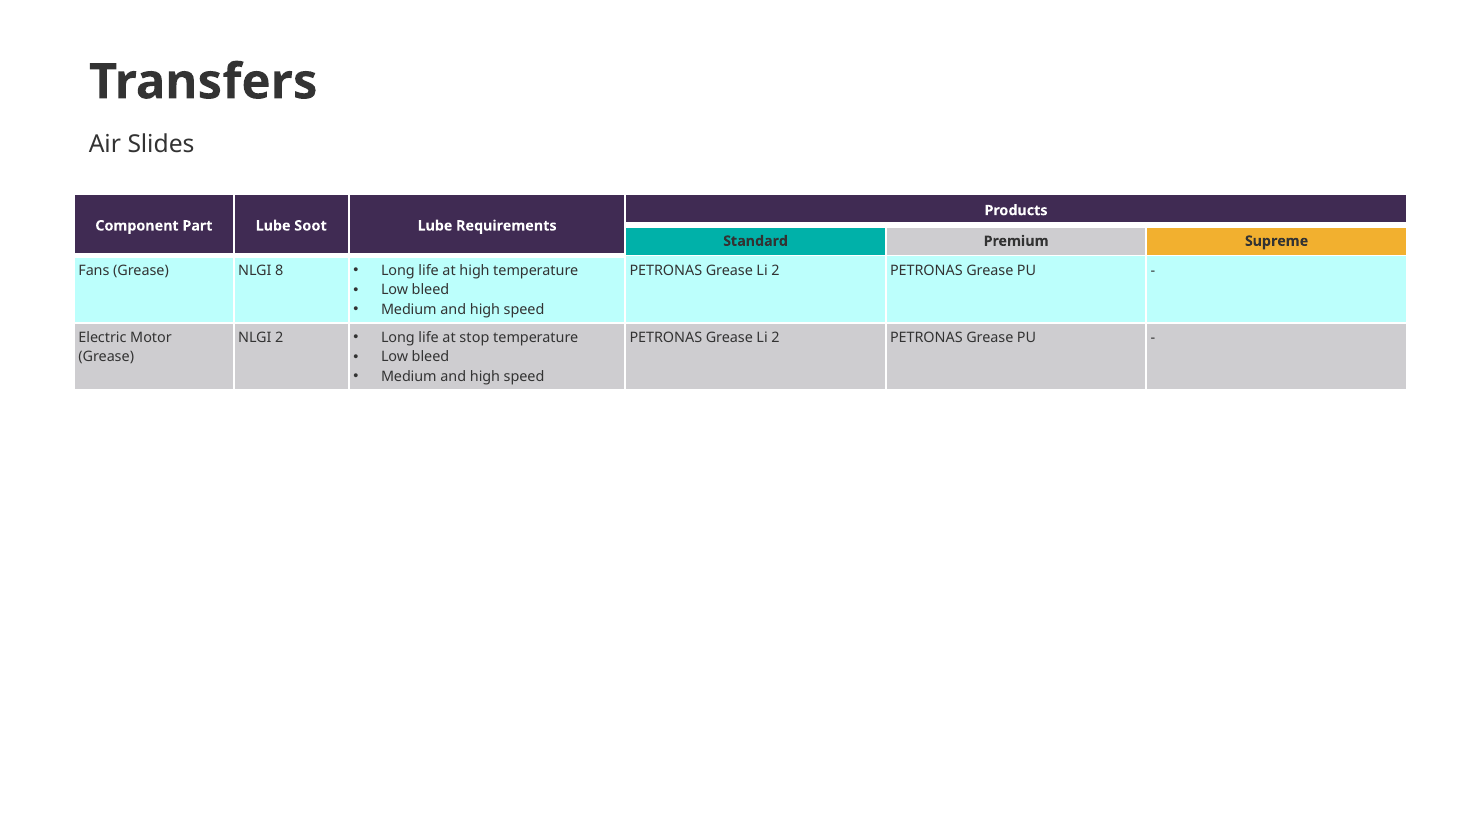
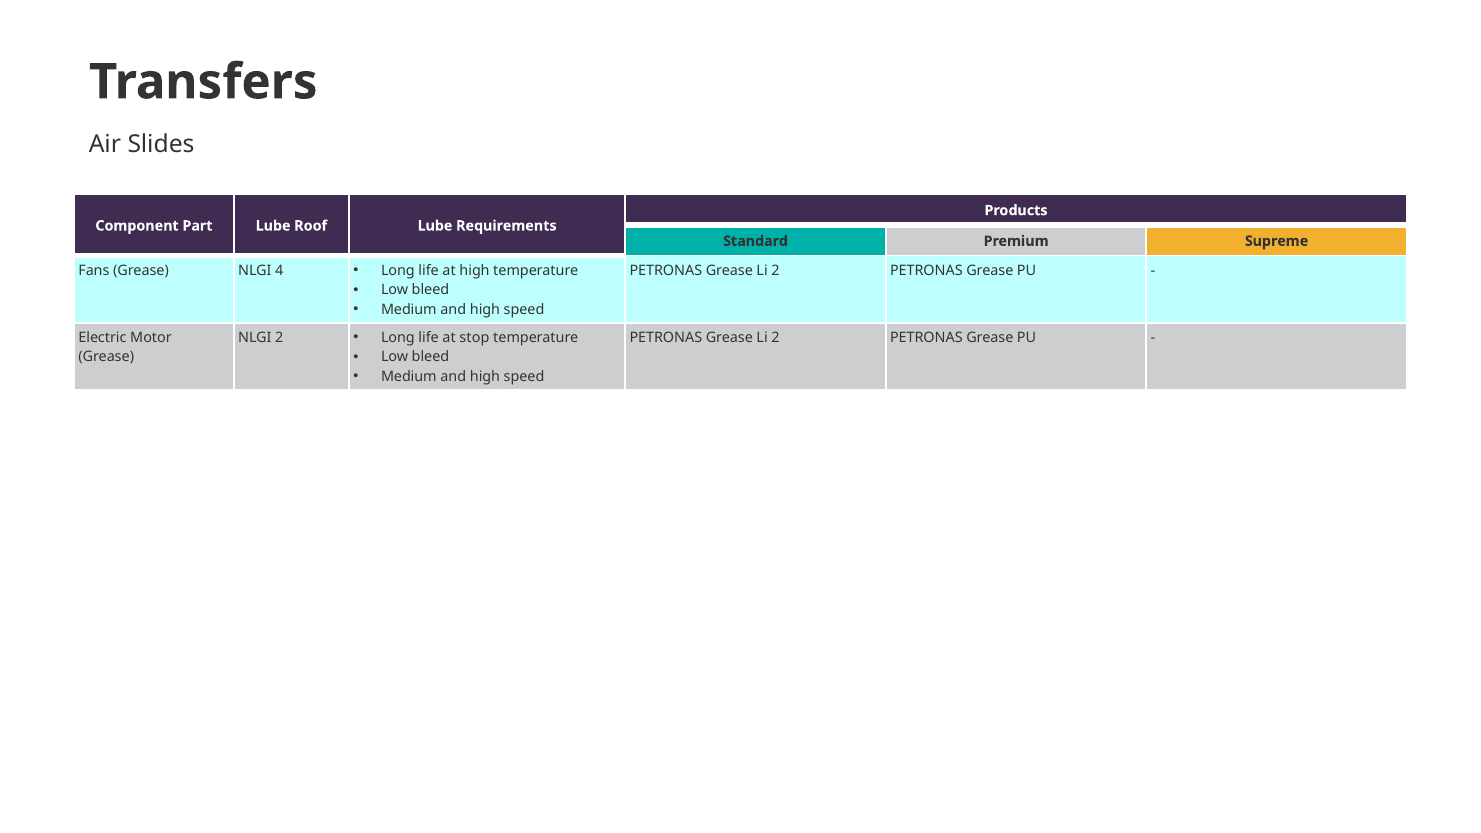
Soot: Soot -> Roof (311, 226)
8: 8 -> 4 (279, 271)
